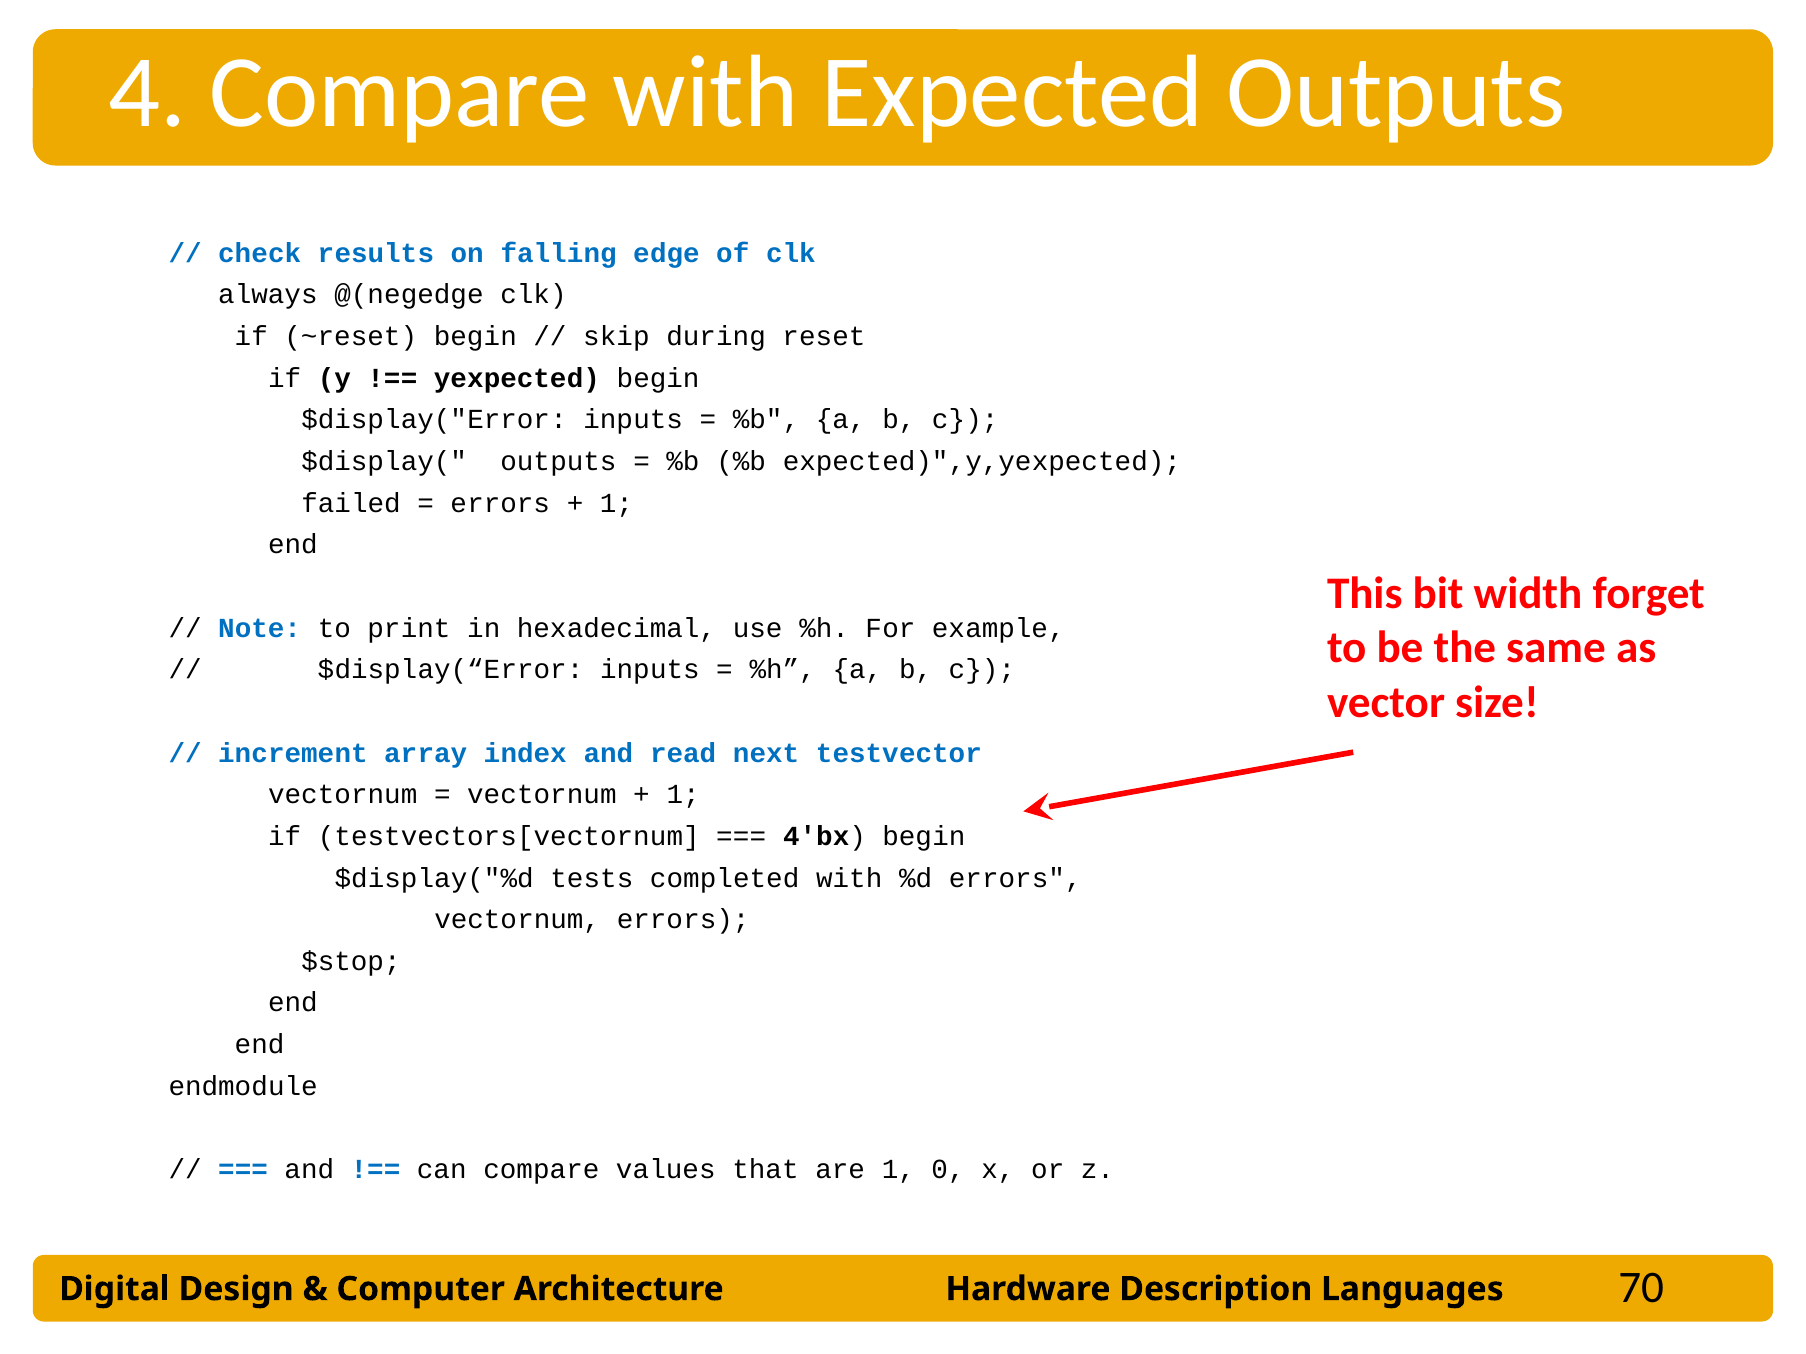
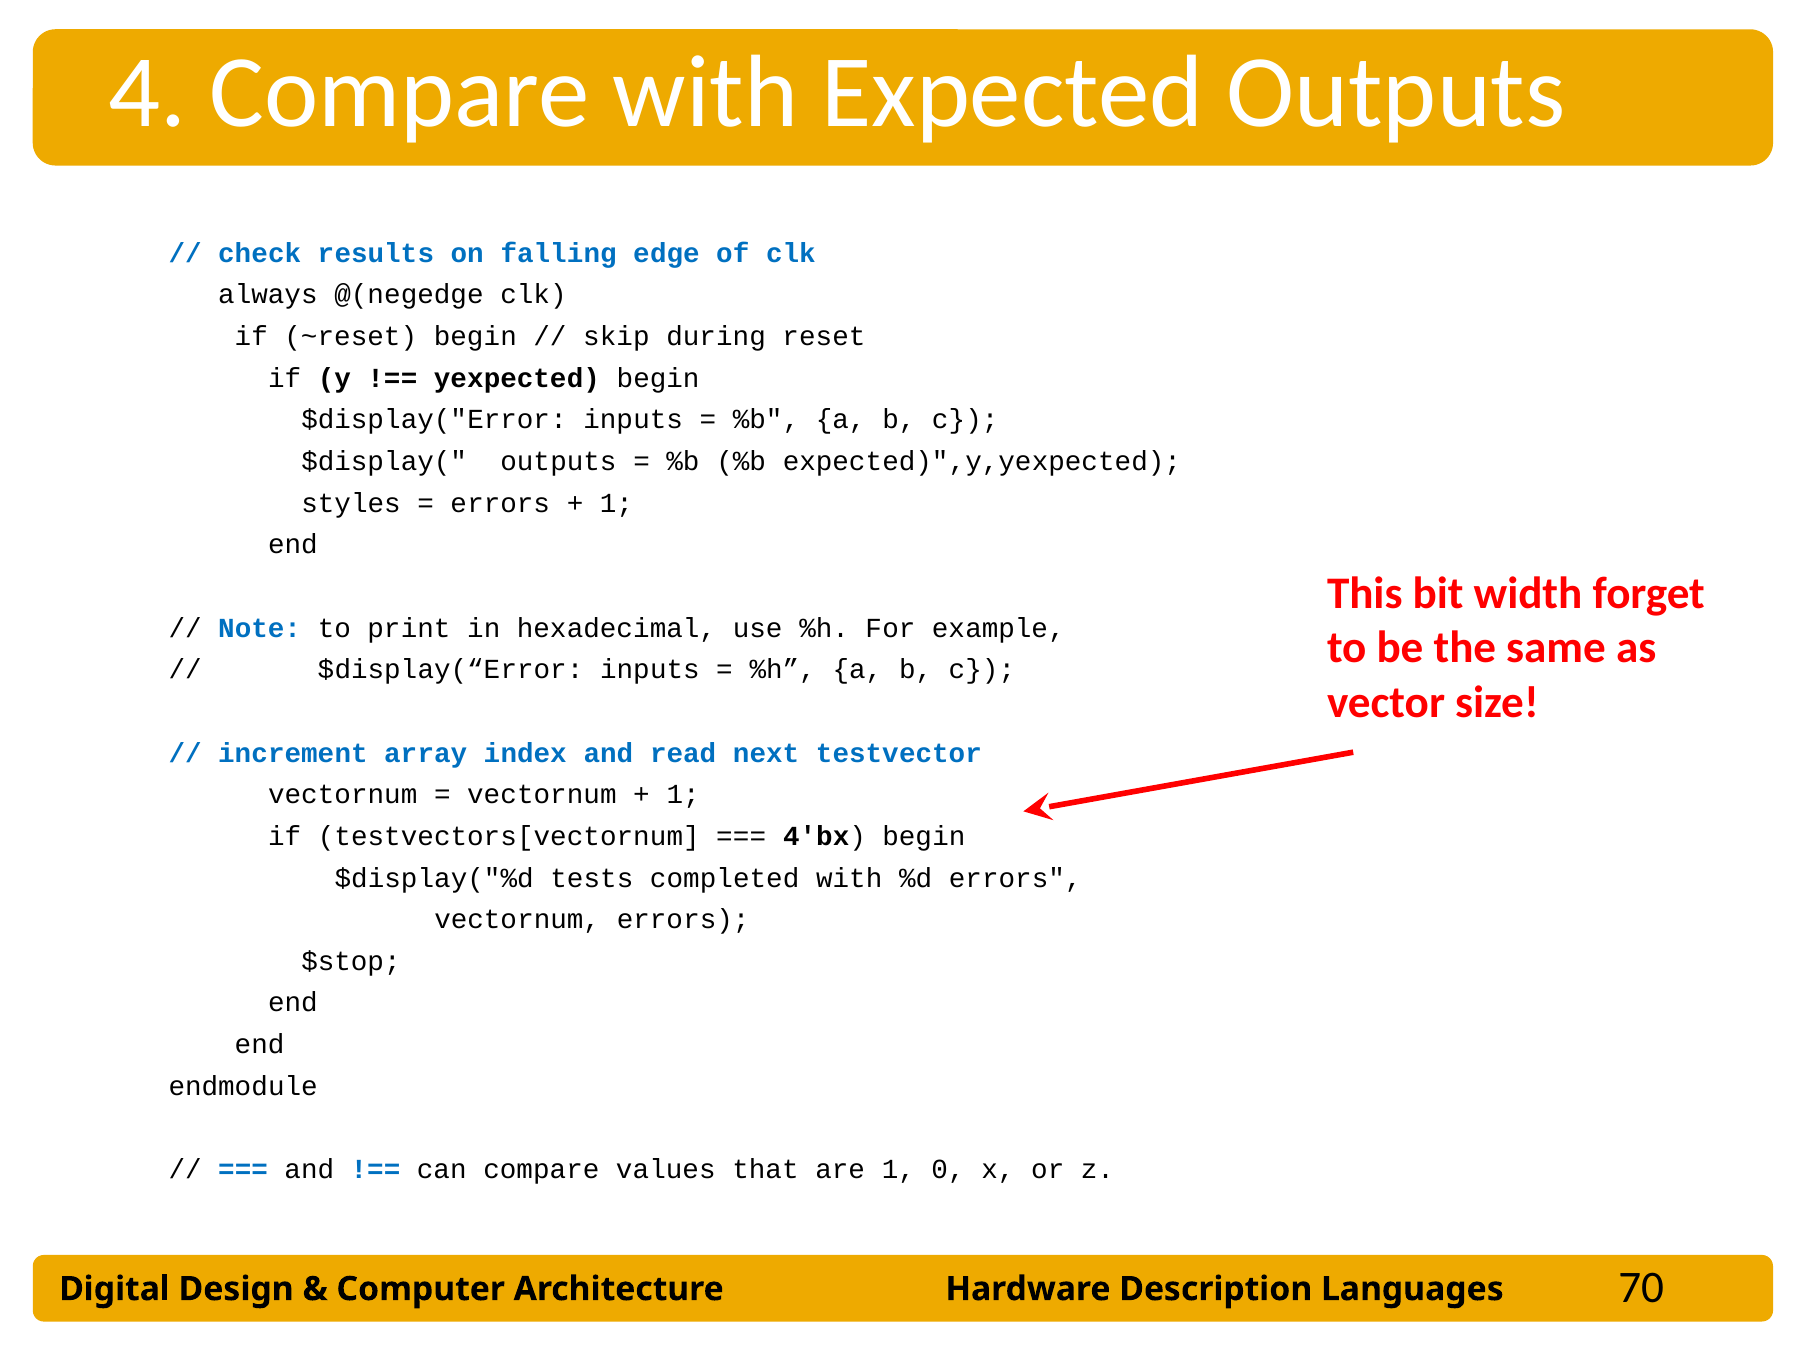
failed: failed -> styles (351, 503)
